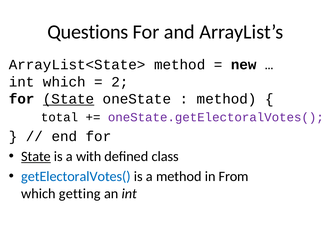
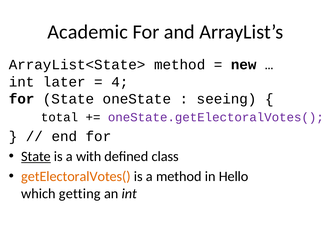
Questions: Questions -> Academic (88, 32)
int which: which -> later (64, 82)
2: 2 -> 4 (120, 82)
State underline: present -> none (69, 99)
method: method -> seeing (227, 99)
getElectoralVotes( colour: blue -> orange (76, 177)
From: From -> Hello (234, 177)
